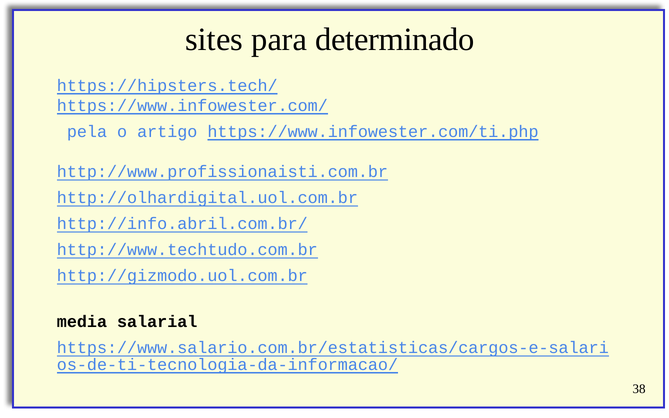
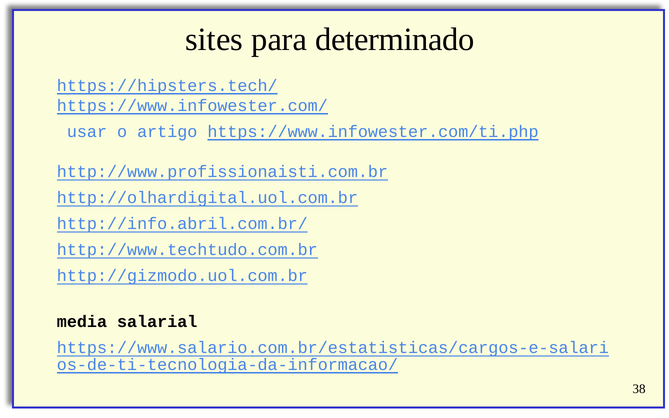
pela: pela -> usar (87, 132)
